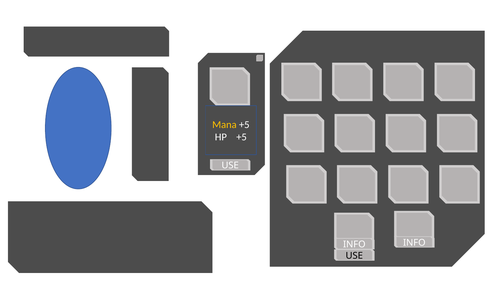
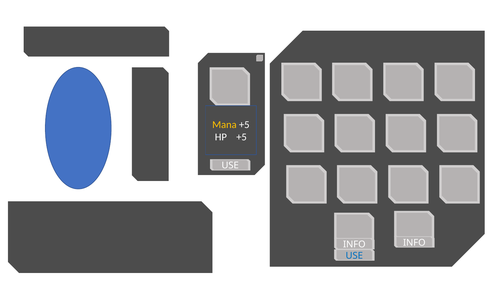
USE colour: black -> blue (354, 256)
